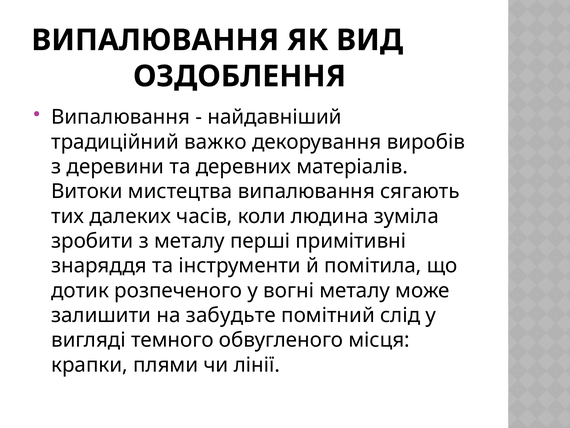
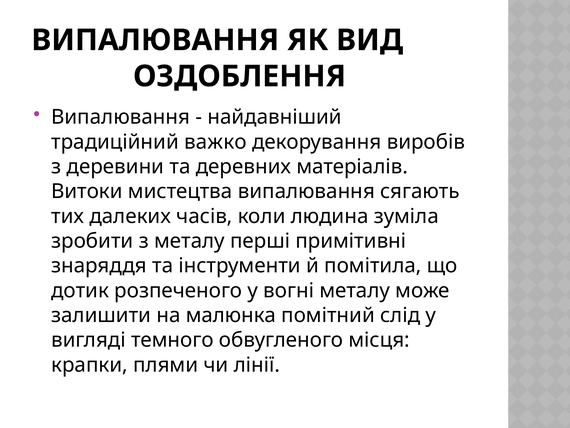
забудьте: забудьте -> малюнка (231, 315)
